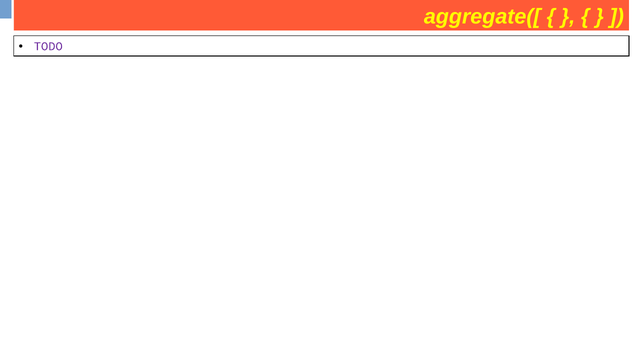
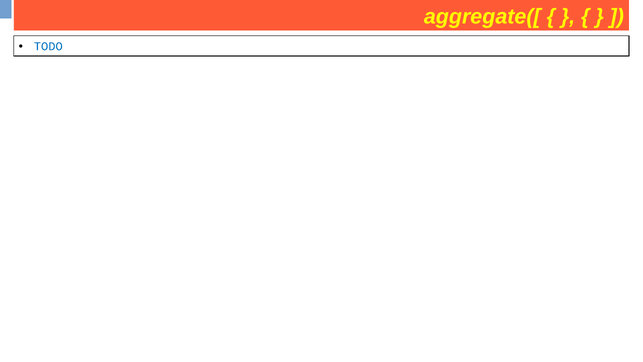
TODO colour: purple -> blue (48, 46)
